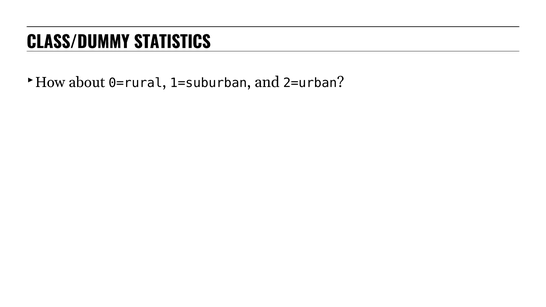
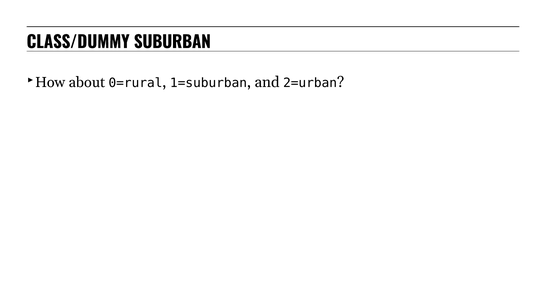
STATISTICS: STATISTICS -> SUBURBAN (172, 42)
